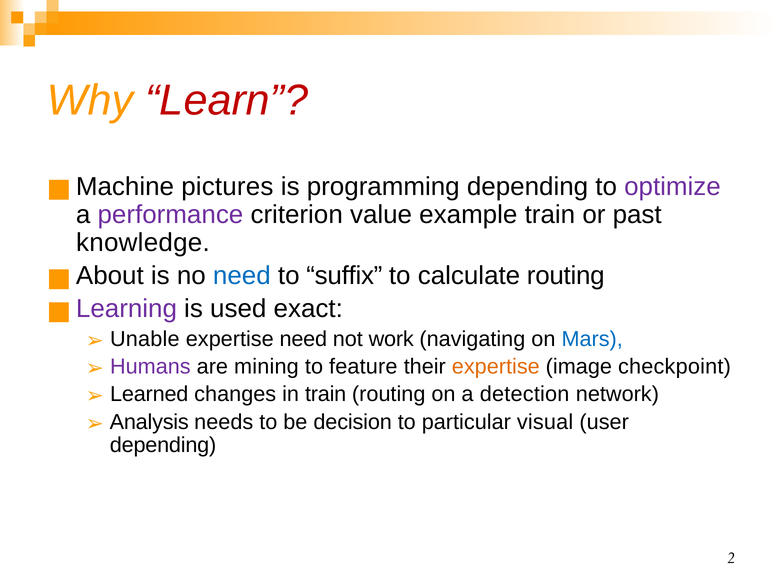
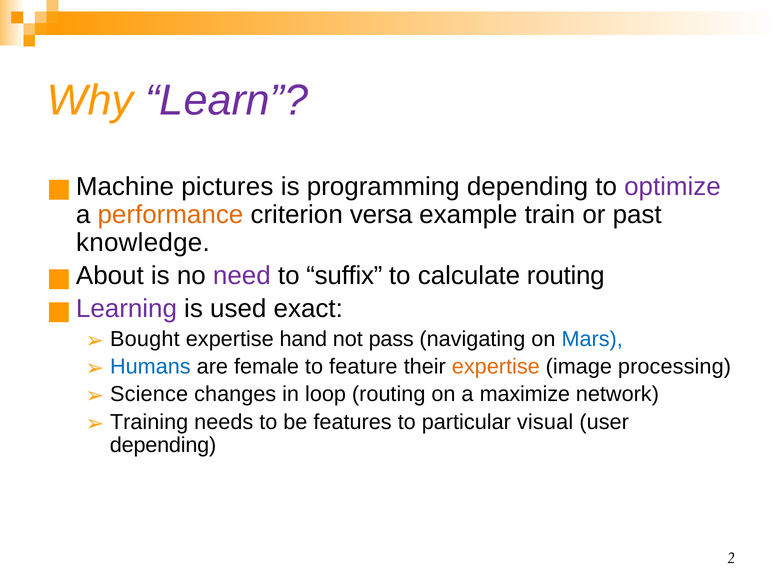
Learn colour: red -> purple (227, 100)
performance colour: purple -> orange (170, 215)
value: value -> versa (381, 215)
need colour: blue -> purple (242, 276)
Unable: Unable -> Bought (145, 339)
expertise need: need -> hand (303, 339)
work: work -> pass (391, 339)
Humans colour: purple -> blue (150, 367)
mining: mining -> female (267, 367)
checkpoint: checkpoint -> processing (674, 367)
Learned: Learned -> Science (149, 394)
in train: train -> loop (326, 394)
detection: detection -> maximize (525, 394)
Analysis: Analysis -> Training (149, 422)
decision: decision -> features (353, 422)
